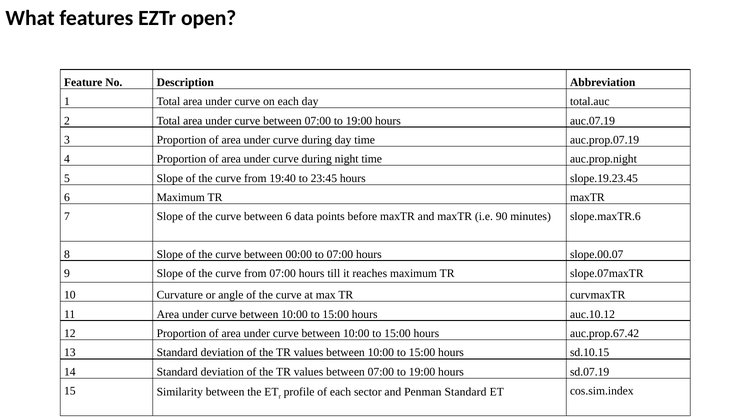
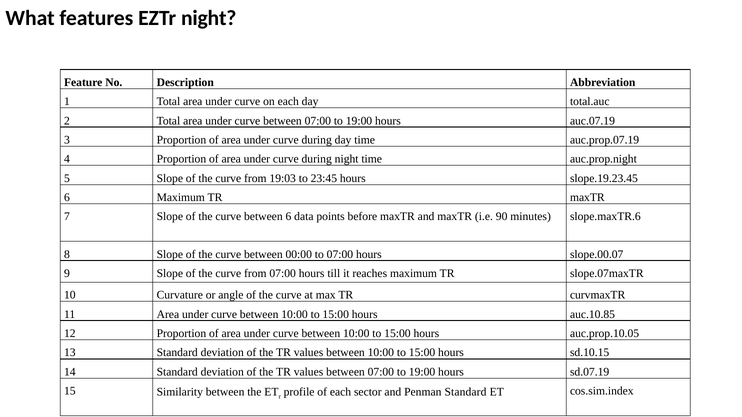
EZTr open: open -> night (209, 18)
19:40: 19:40 -> 19:03 (283, 178)
auc.10.12: auc.10.12 -> auc.10.85 (593, 314)
auc.prop.67.42: auc.prop.67.42 -> auc.prop.10.05 (605, 334)
